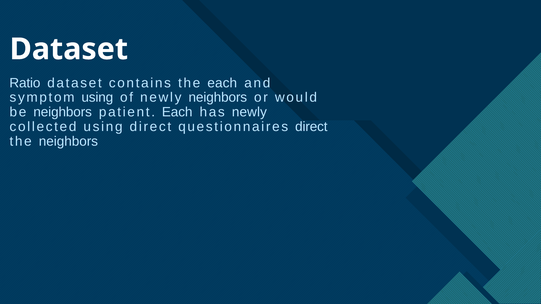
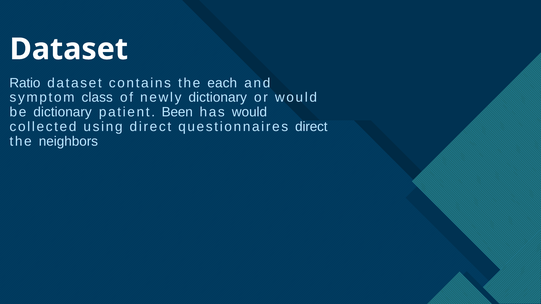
symptom using: using -> class (97, 98)
newly neighbors: neighbors -> dictionary (218, 98)
be neighbors: neighbors -> dictionary (63, 112)
patient Each: Each -> Been (177, 112)
has newly: newly -> would (249, 112)
